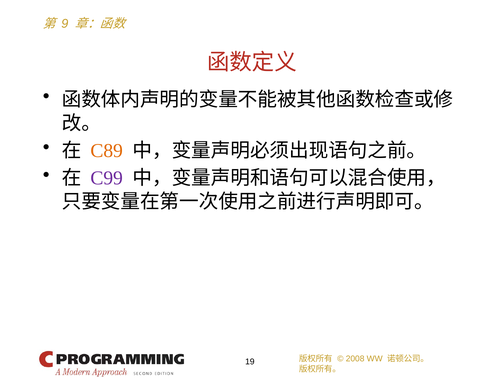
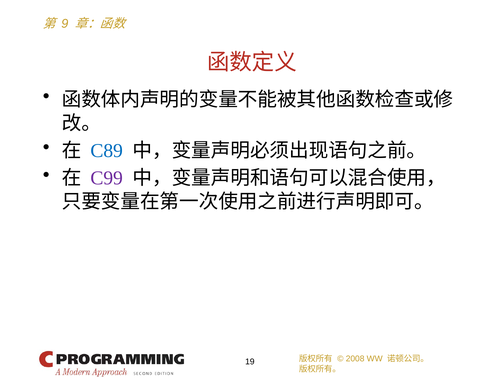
C89 colour: orange -> blue (107, 151)
